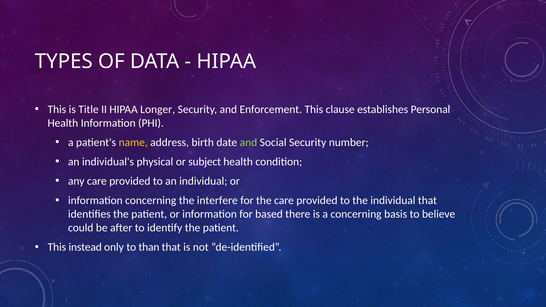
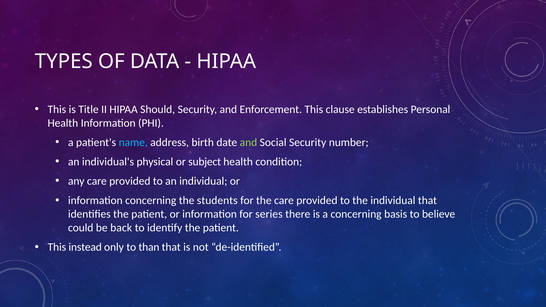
Longer: Longer -> Should (158, 110)
name colour: yellow -> light blue (133, 143)
interfere: interfere -> students (217, 201)
based: based -> series (269, 214)
after: after -> back (121, 228)
